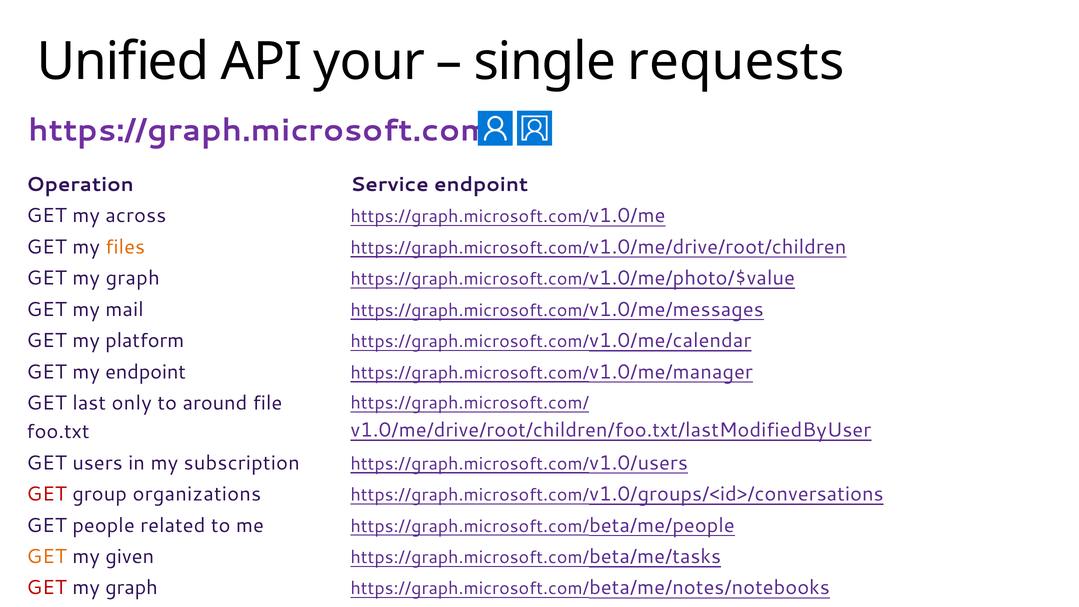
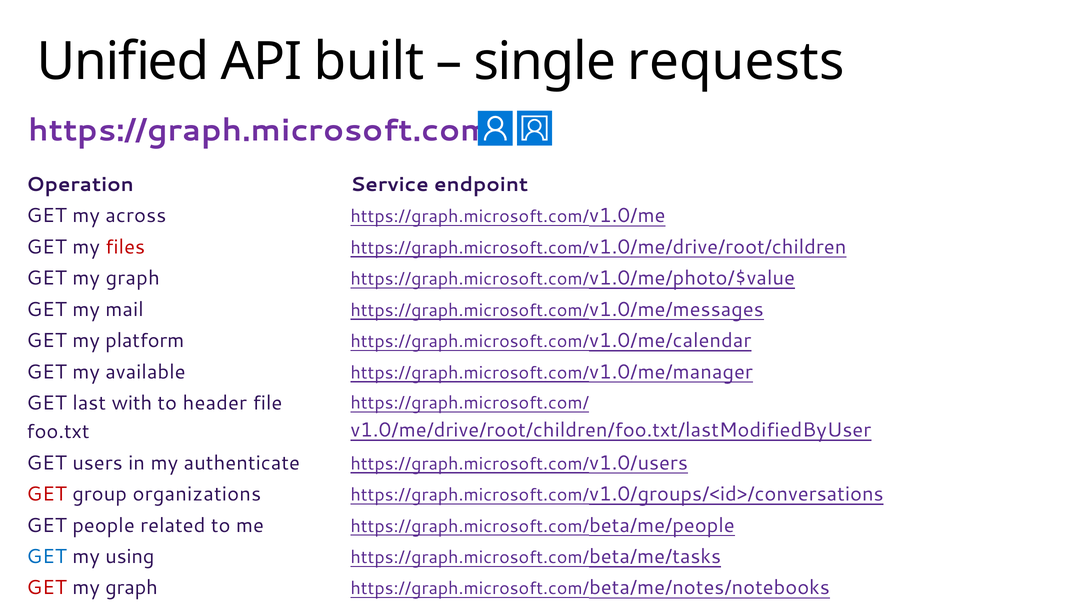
your: your -> built (369, 62)
files colour: orange -> red (125, 247)
my endpoint: endpoint -> available (145, 372)
only: only -> with (132, 403)
to around: around -> header (215, 403)
subscription: subscription -> authenticate (242, 463)
GET colour: orange -> blue (47, 557)
given: given -> using (130, 557)
